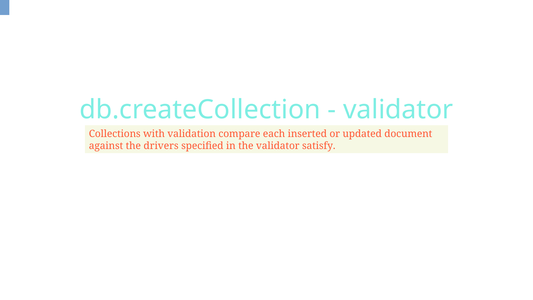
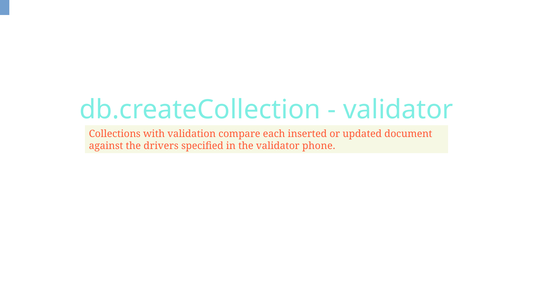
satisfy: satisfy -> phone (319, 146)
